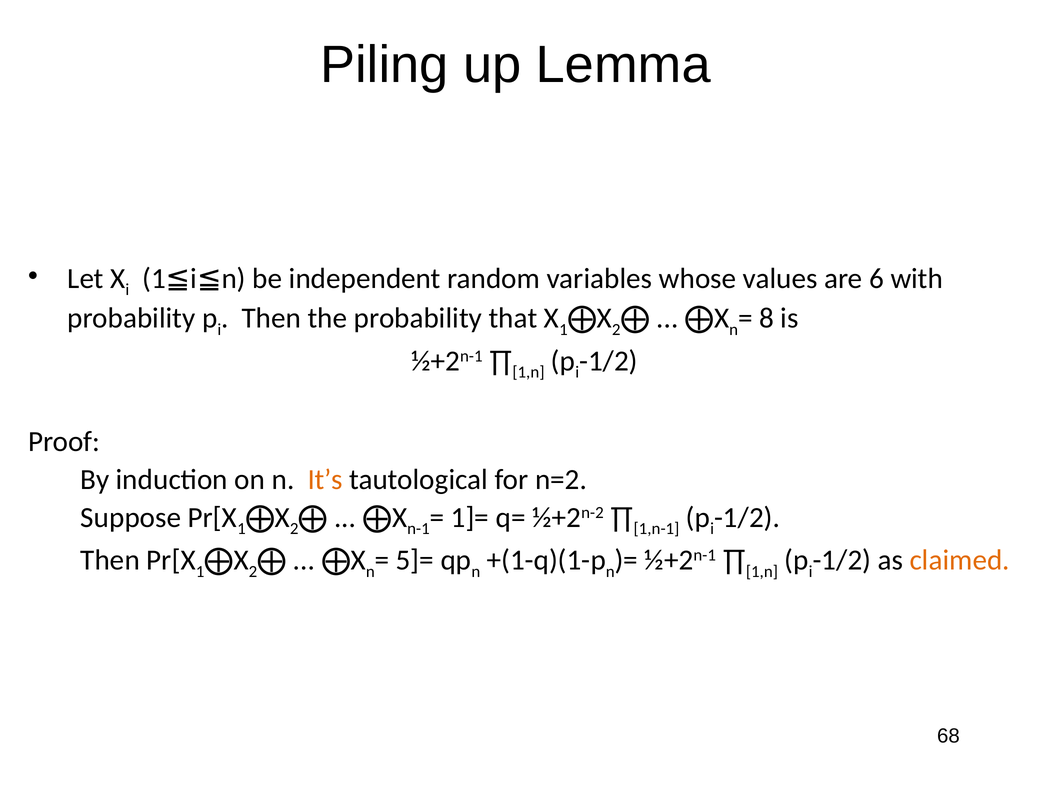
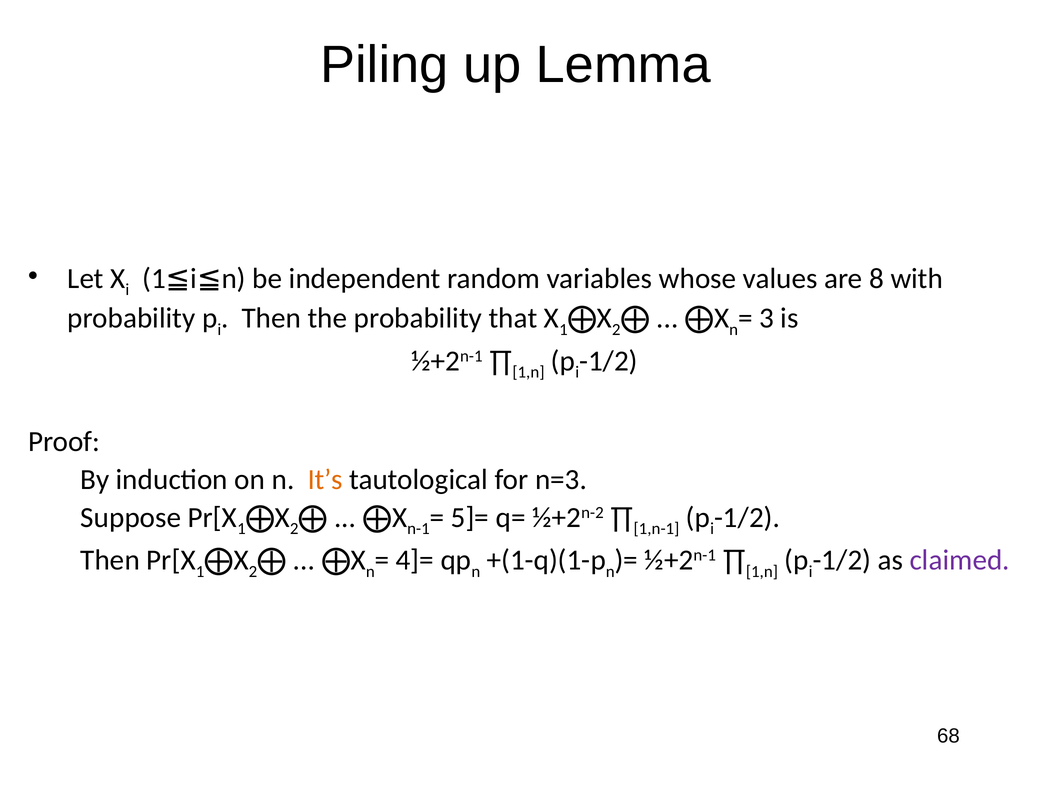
6: 6 -> 8 (876, 278)
8: 8 -> 3 (766, 318)
n=2: n=2 -> n=3 (561, 479)
1]=: 1]= -> 5]= (470, 517)
5]=: 5]= -> 4]= (415, 560)
claimed colour: orange -> purple (960, 560)
